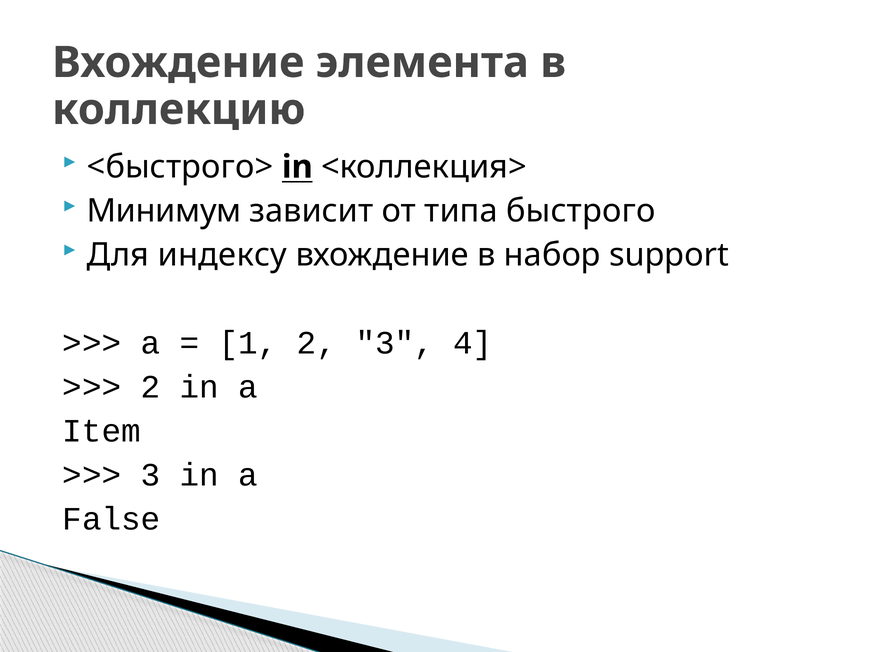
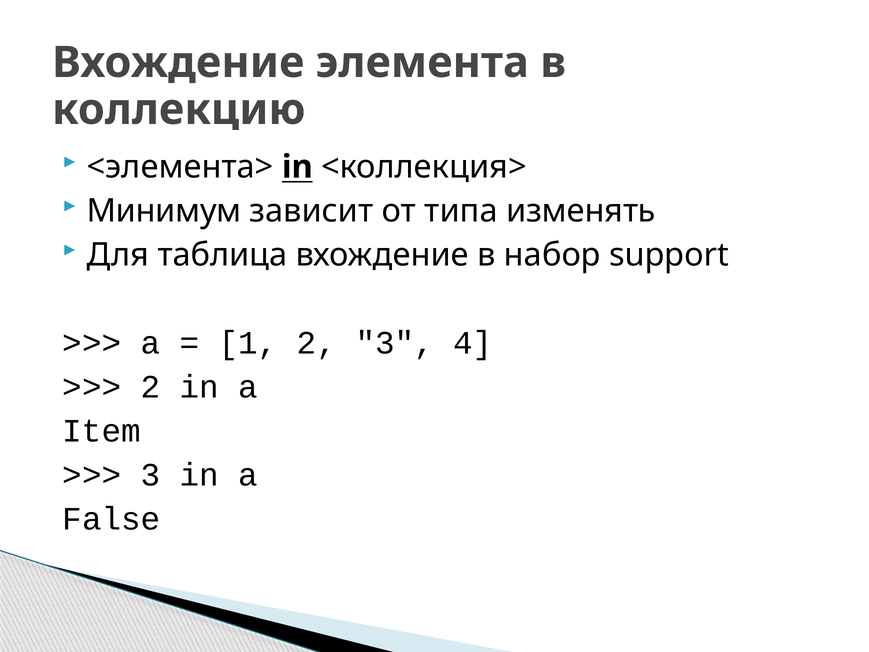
<быстрого>: <быстрого> -> <элемента> (180, 167)
быстрого: быстрого -> изменять (581, 211)
индексу: индексу -> таблица (223, 255)
